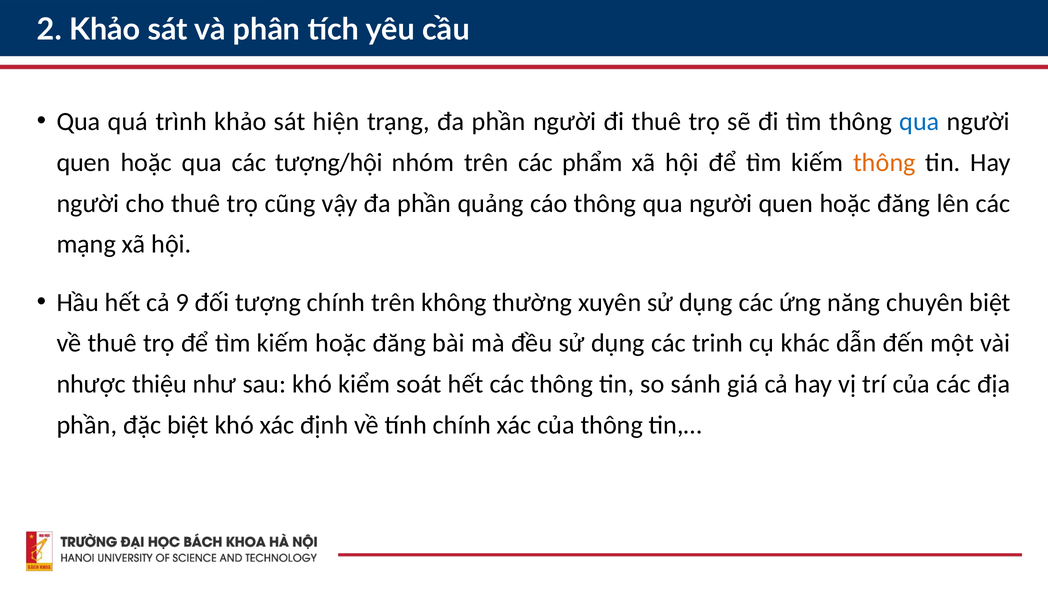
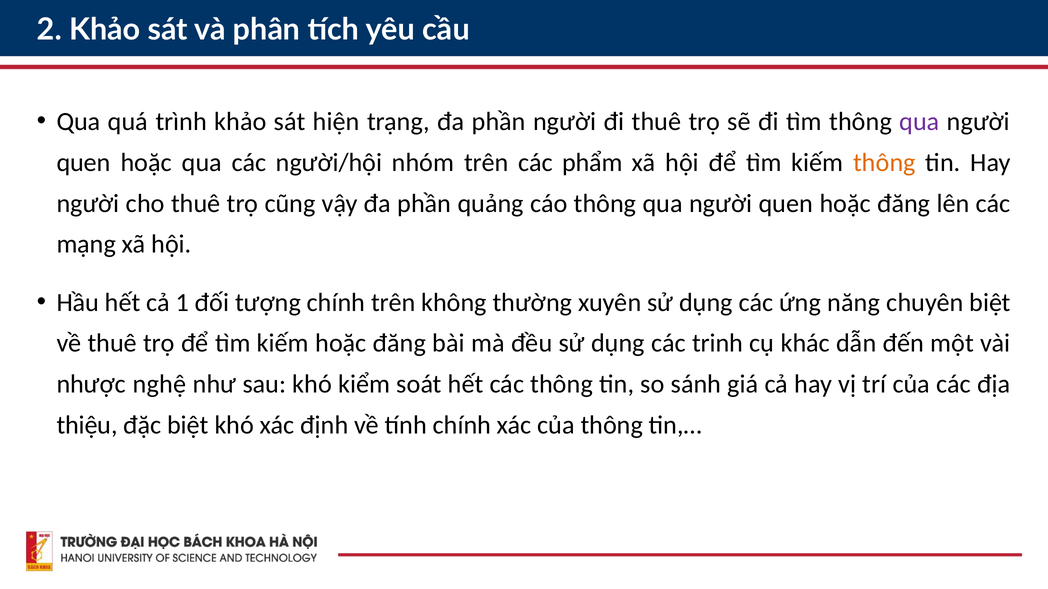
qua colour: blue -> purple (919, 122)
tượng/hội: tượng/hội -> người/hội (329, 163)
9: 9 -> 1 (182, 303)
thiệu: thiệu -> nghệ (159, 384)
phần: phần -> thiệu (87, 425)
